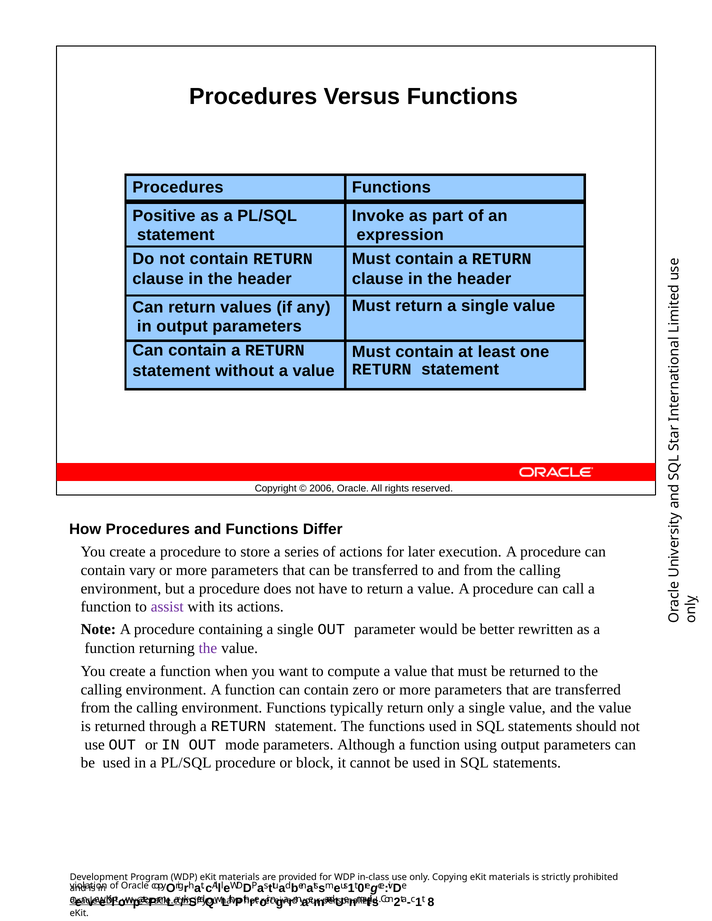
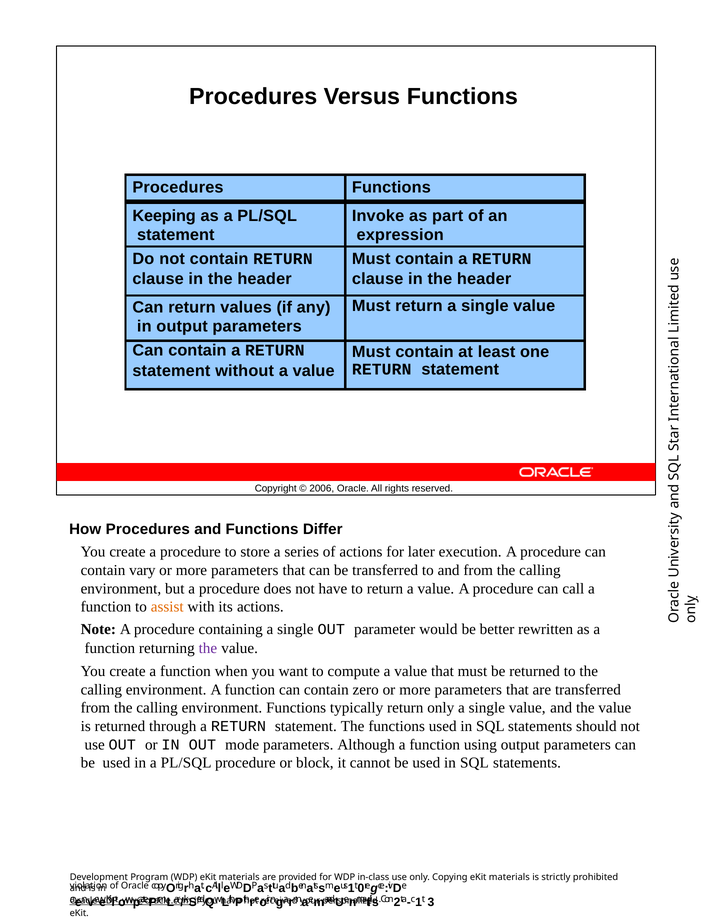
Positive: Positive -> Keeping (164, 216)
assist colour: purple -> orange (167, 607)
8: 8 -> 3 (431, 903)
